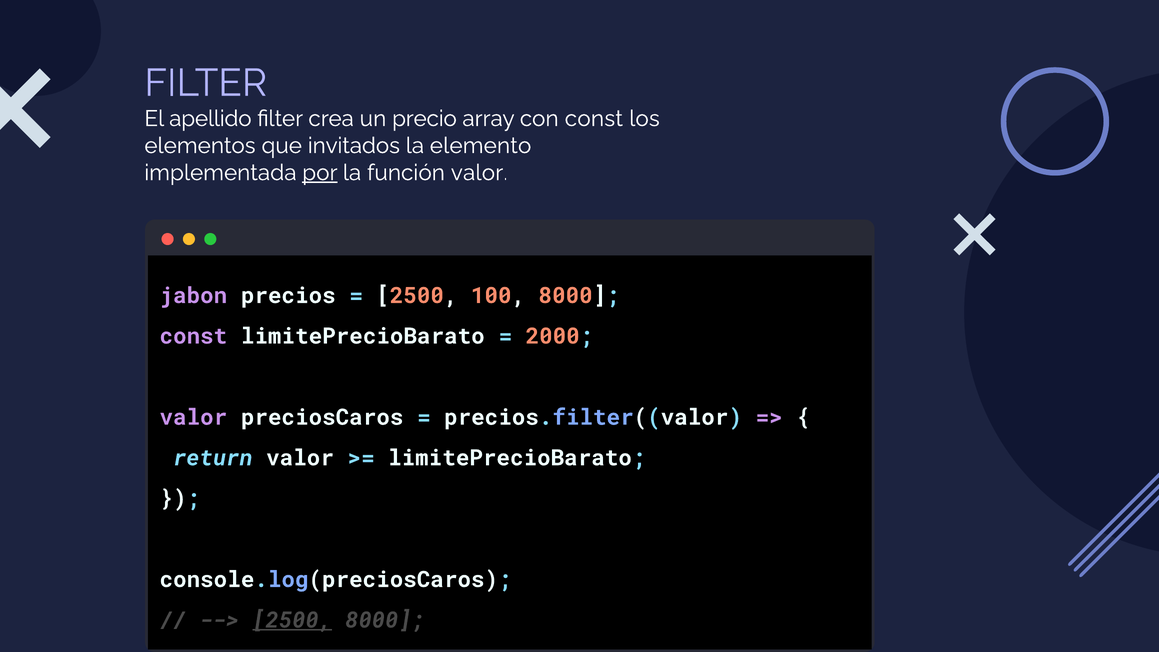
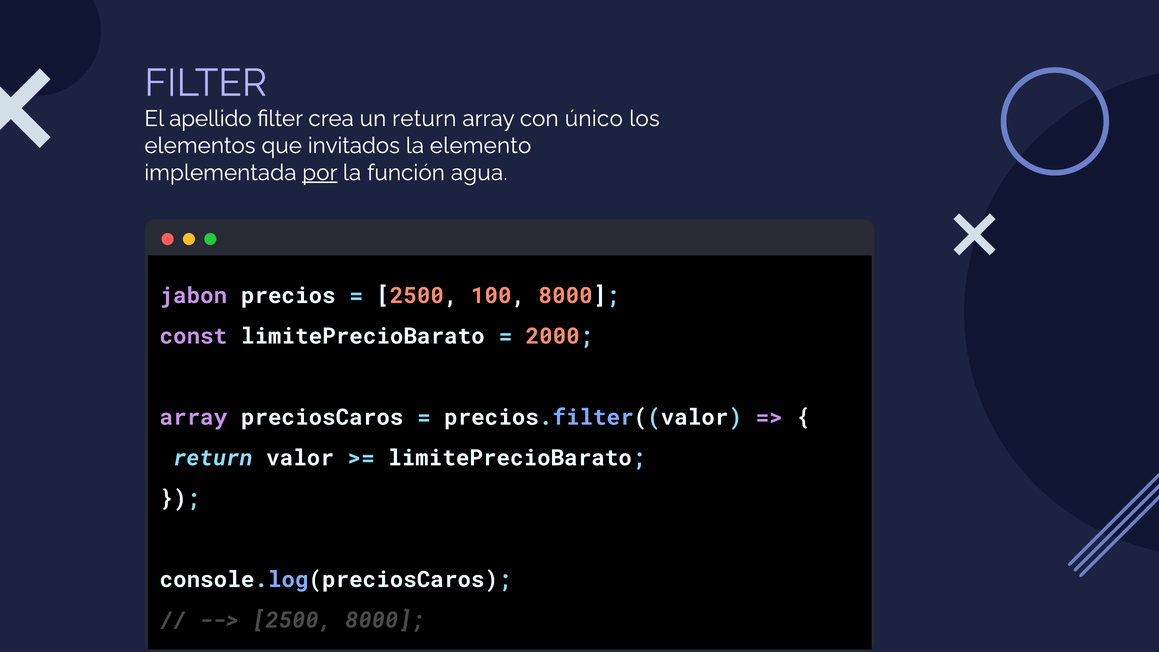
un precio: precio -> return (424, 119)
con const: const -> único (594, 119)
función valor: valor -> agua (479, 173)
valor: valor -> array (193, 417)
2500 underline: present -> none (292, 620)
